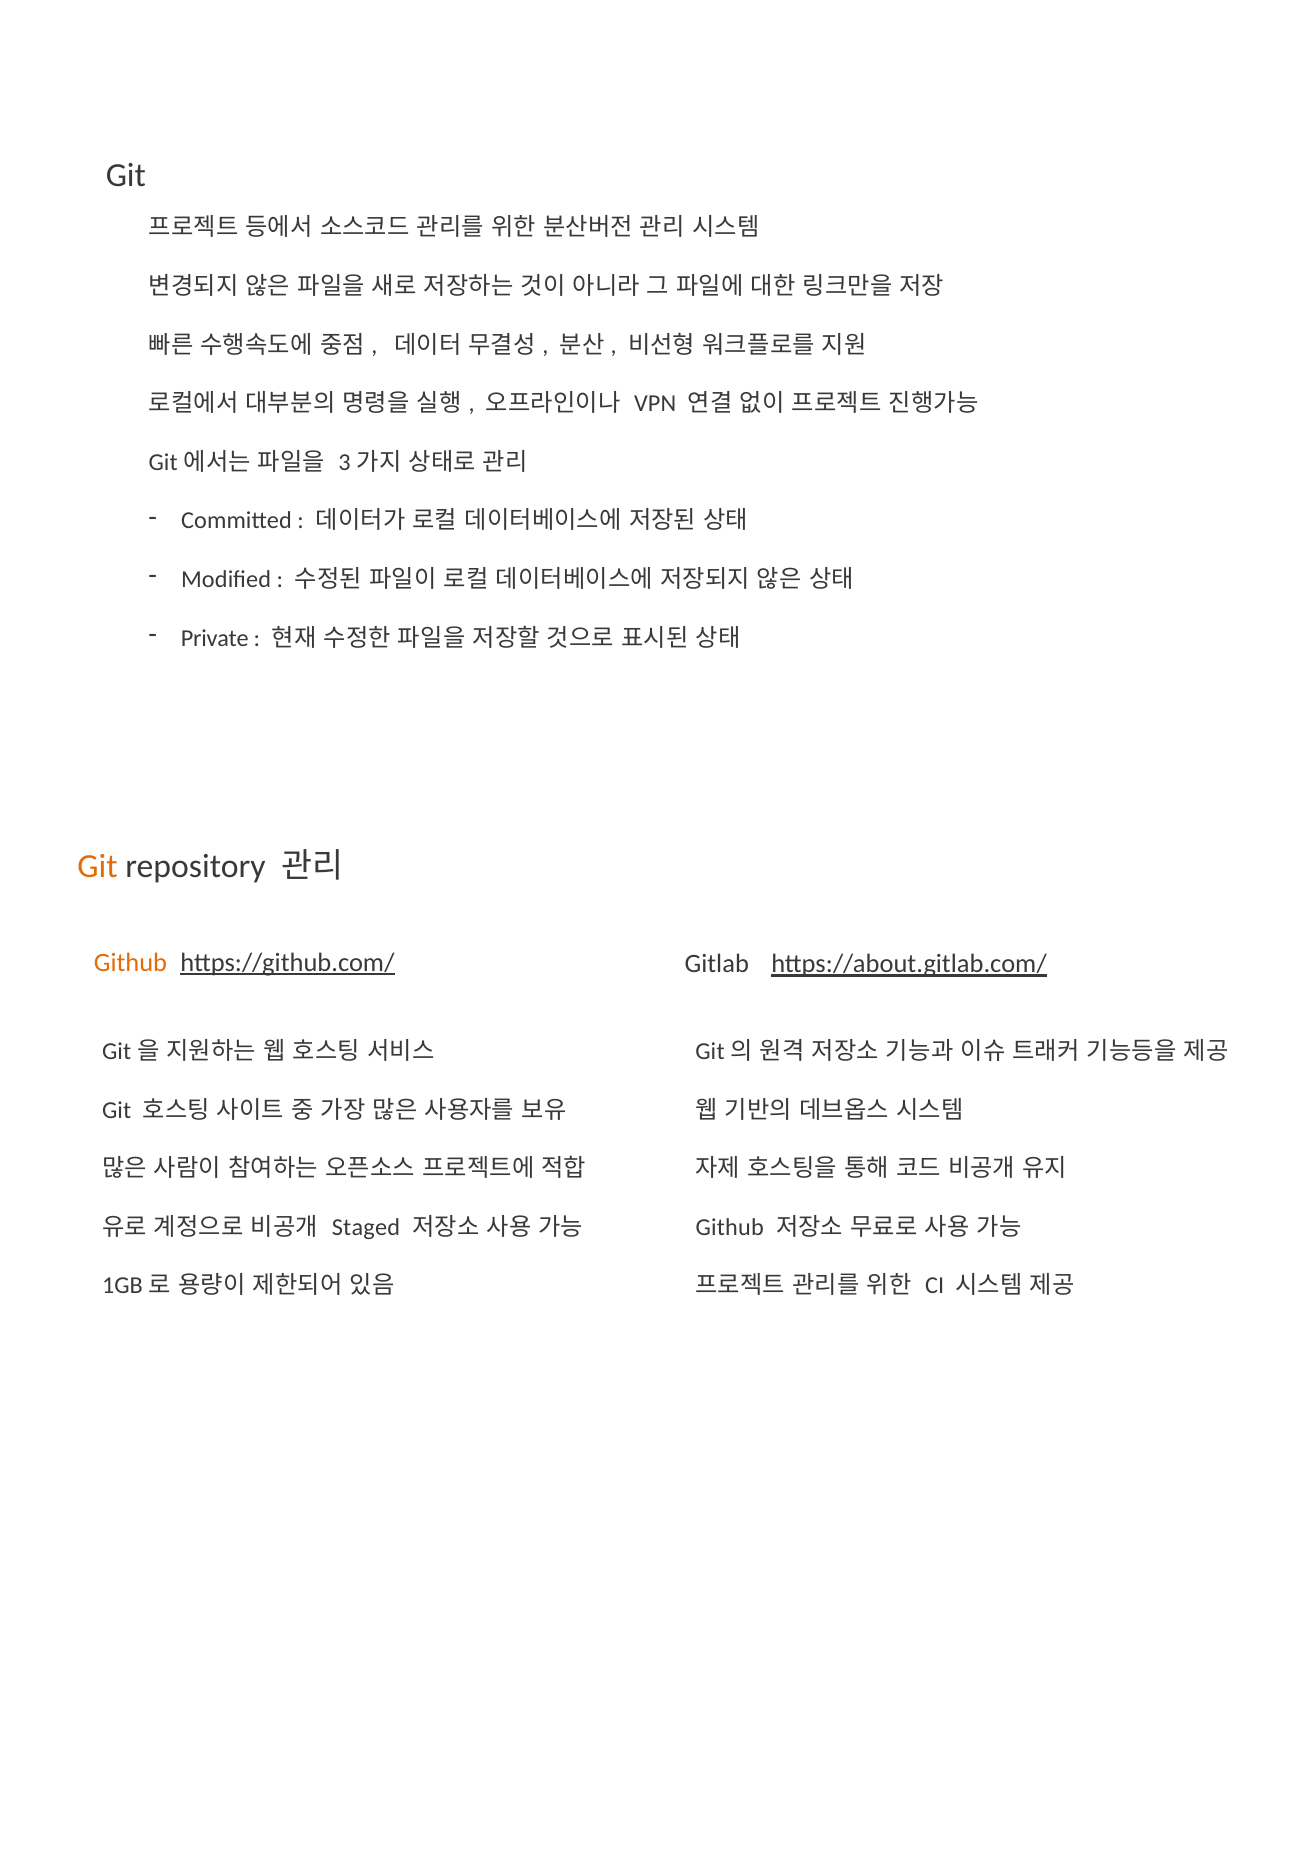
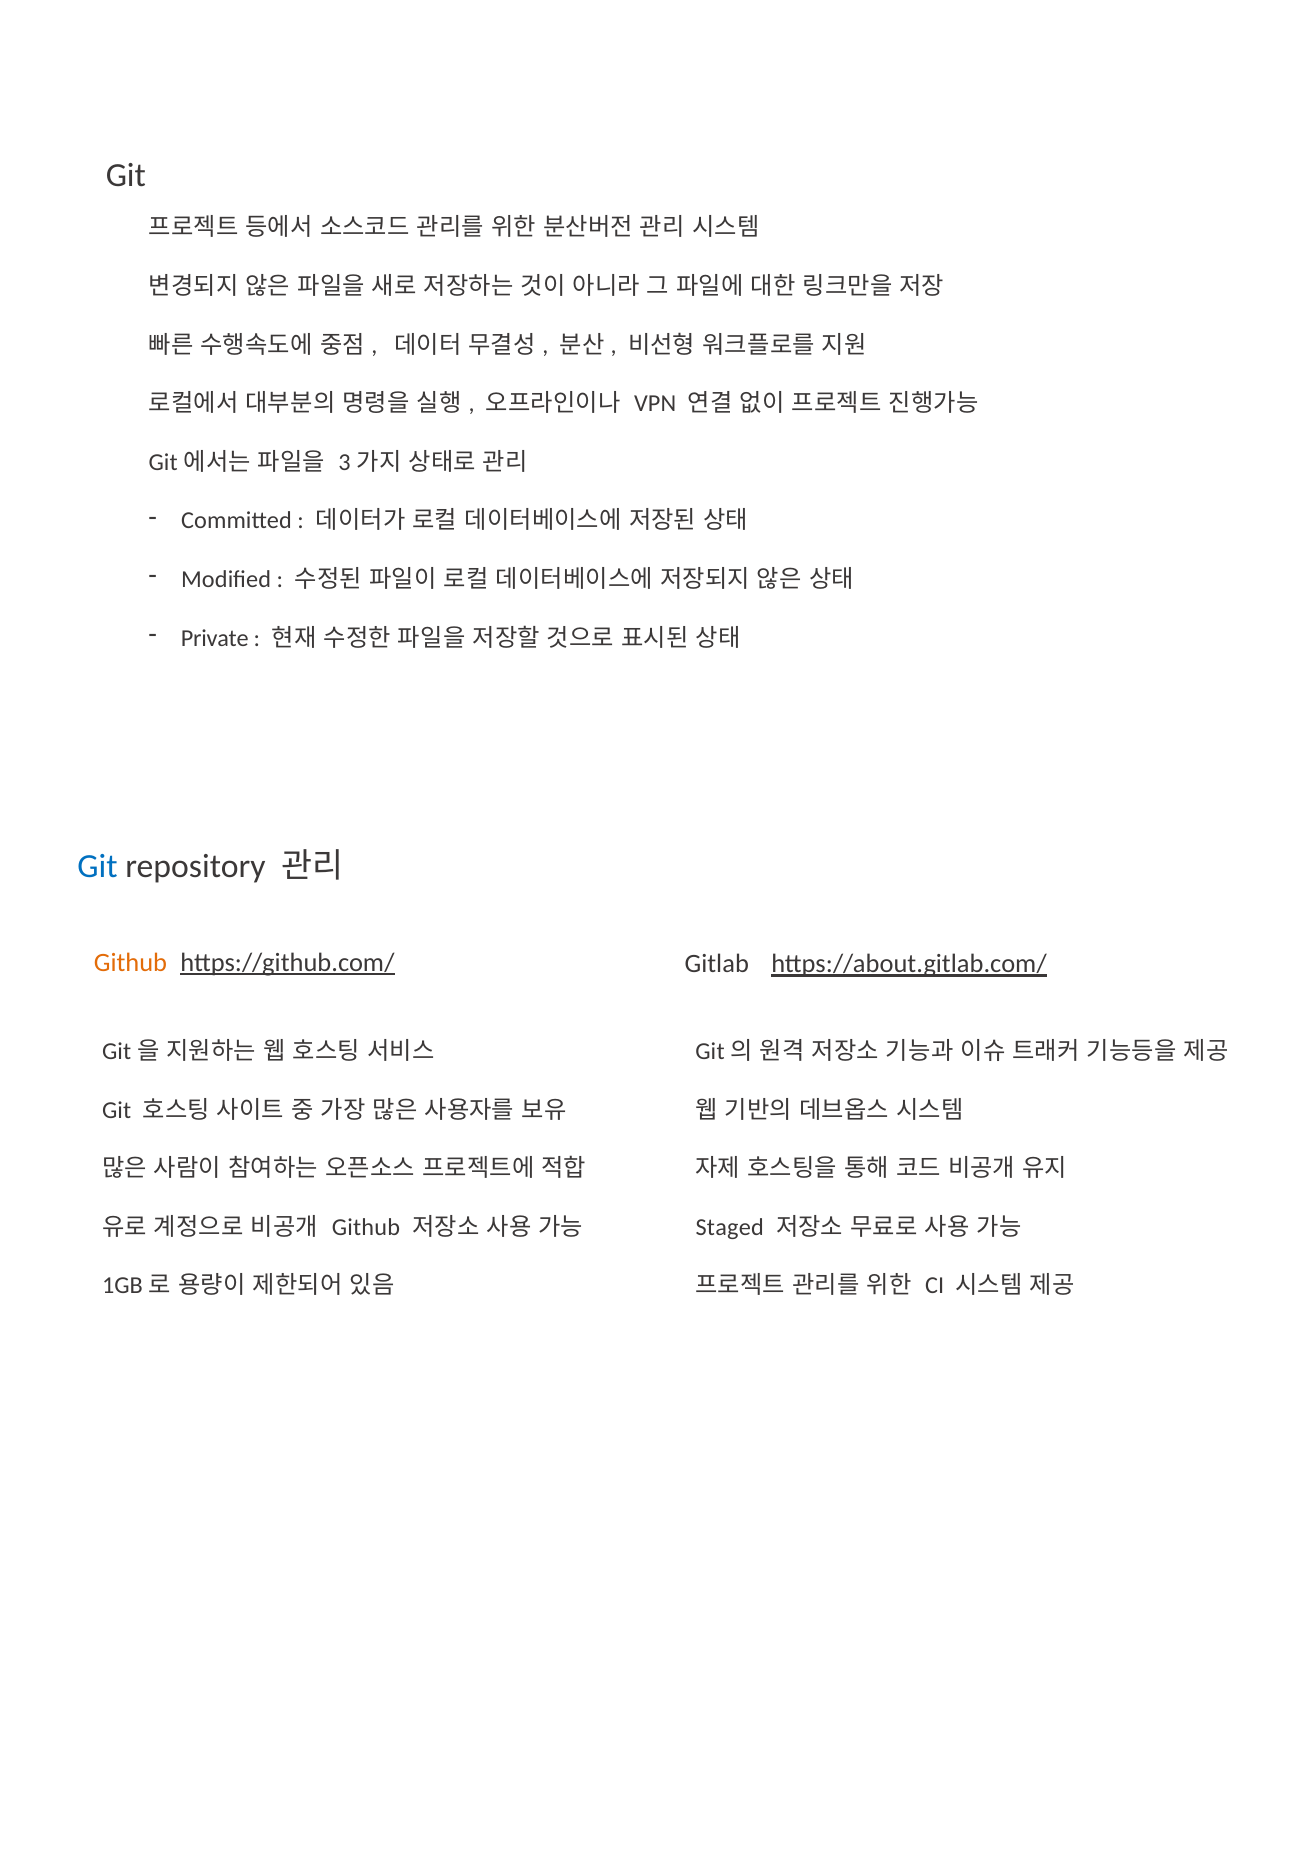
Git colour: orange -> blue (98, 866)
Github: Github -> Staged (730, 1228)
Staged: Staged -> Github (366, 1228)
